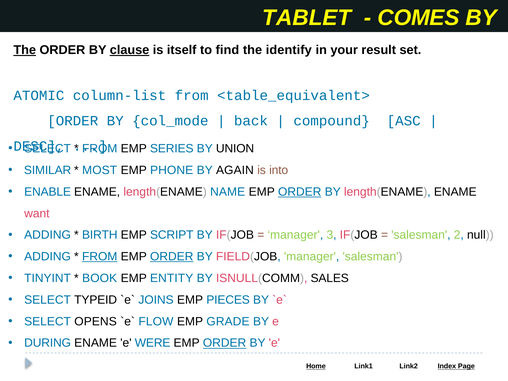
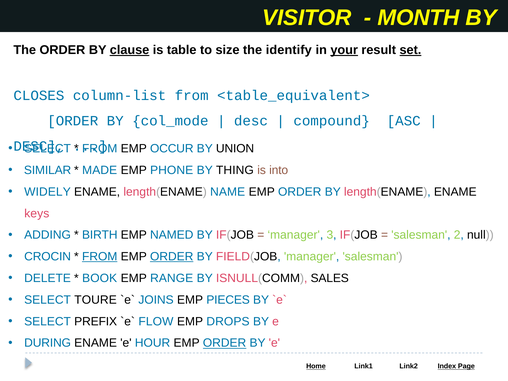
TABLET: TABLET -> VISITOR (307, 18)
COMES: COMES -> MONTH (419, 18)
The underline: present -> none (25, 50)
itself: itself -> table (182, 50)
find: find -> size (227, 50)
your underline: none -> present (344, 50)
set underline: none -> present (410, 50)
ATOMIC: ATOMIC -> CLOSES (39, 95)
back: back -> desc (251, 121)
SERIES: SERIES -> OCCUR (172, 149)
MOST: MOST -> MADE (100, 170)
AGAIN: AGAIN -> THING (235, 170)
ENABLE: ENABLE -> WIDELY (47, 192)
ORDER underline: present -> none (300, 192)
want: want -> keys (37, 213)
SCRIPT: SCRIPT -> NAMED (172, 235)
ADDING: ADDING -> CROCIN (48, 257)
TINYINT: TINYINT -> DELETE (48, 278)
ENTITY: ENTITY -> RANGE (172, 278)
TYPEID: TYPEID -> TOURE (96, 300)
OPENS: OPENS -> PREFIX (96, 321)
GRADE: GRADE -> DROPS (228, 321)
WERE: WERE -> HOUR (153, 343)
